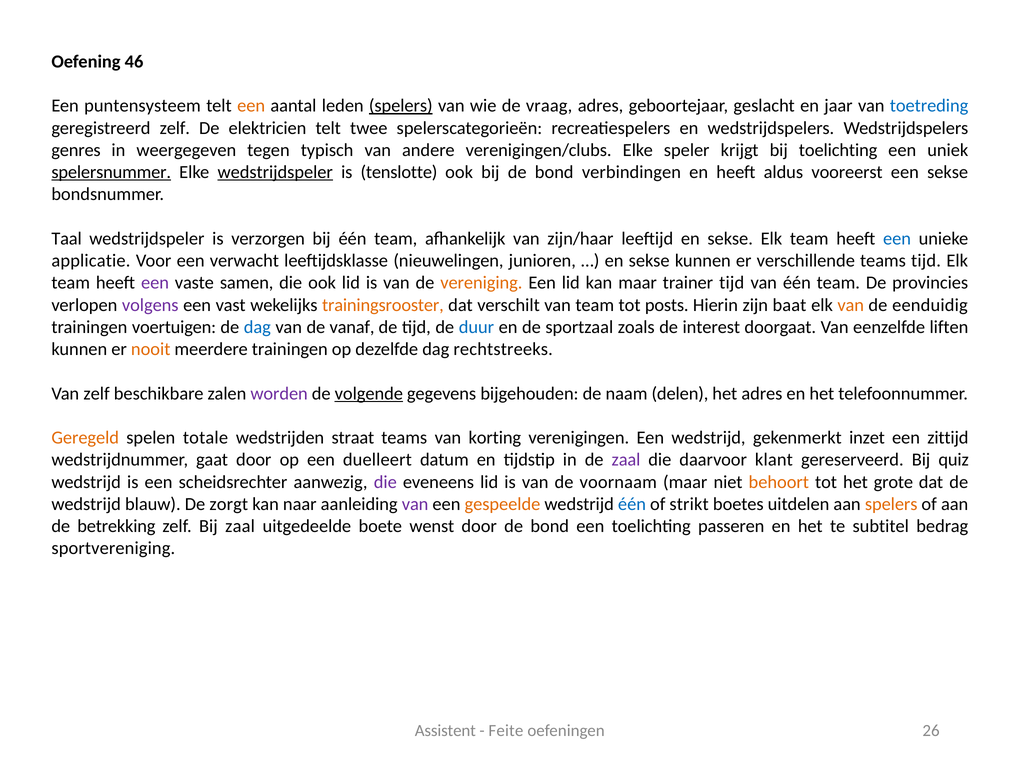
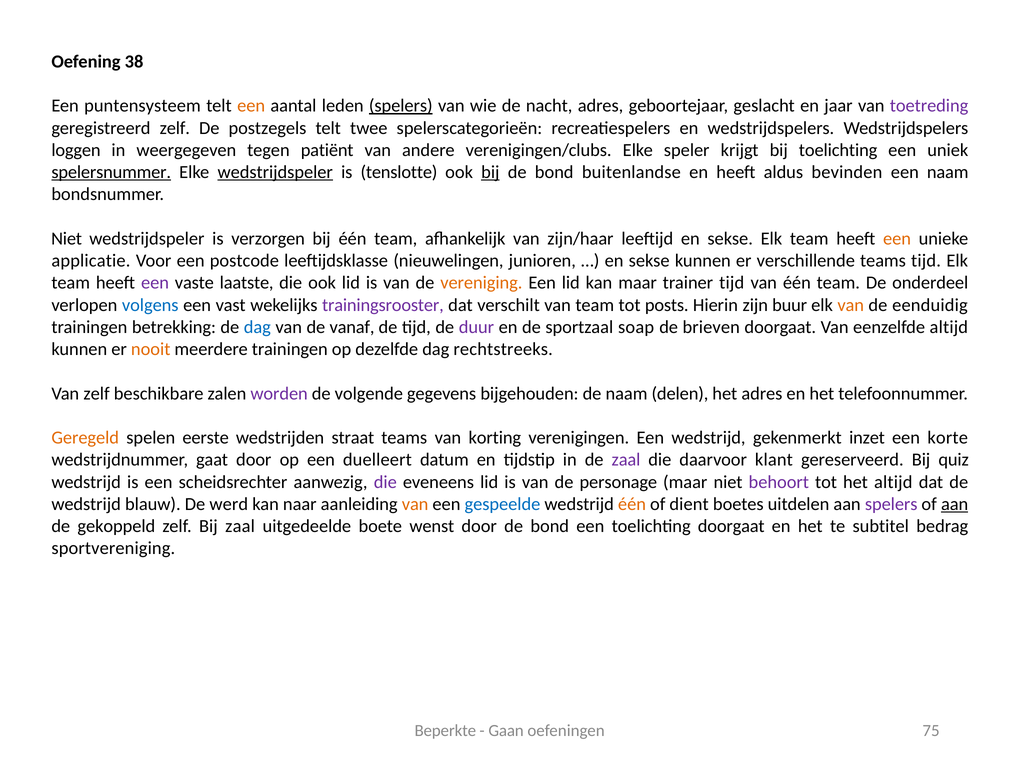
46: 46 -> 38 (134, 62)
vraag: vraag -> nacht (549, 106)
toetreding colour: blue -> purple (929, 106)
elektricien: elektricien -> postzegels (267, 128)
genres: genres -> loggen (76, 150)
typisch: typisch -> patiënt (327, 150)
bij underline: none -> present (490, 172)
verbindingen: verbindingen -> buitenlandse (631, 172)
vooreerst: vooreerst -> bevinden (847, 172)
een sekse: sekse -> naam (948, 172)
Taal: Taal -> Niet (67, 239)
een colour: blue -> orange (897, 239)
verwacht: verwacht -> postcode (244, 261)
samen: samen -> laatste (247, 283)
provincies: provincies -> onderdeel (930, 283)
volgens colour: purple -> blue (150, 305)
trainingsrooster colour: orange -> purple (383, 305)
baat: baat -> buur (790, 305)
voertuigen: voertuigen -> betrekking (174, 327)
duur colour: blue -> purple (476, 327)
zoals: zoals -> soap (636, 327)
interest: interest -> brieven (711, 327)
eenzelfde liften: liften -> altijd (949, 327)
volgende underline: present -> none (369, 394)
totale: totale -> eerste (206, 438)
zittijd: zittijd -> korte (948, 438)
voornaam: voornaam -> personage (618, 482)
behoort colour: orange -> purple (779, 482)
het grote: grote -> altijd (893, 482)
zorgt: zorgt -> werd (229, 504)
van colour: purple -> orange (415, 504)
gespeelde colour: orange -> blue (502, 504)
één colour: blue -> orange (632, 504)
strikt: strikt -> dient (689, 504)
spelers colour: orange -> purple (891, 504)
aan underline: none -> present (955, 504)
betrekking: betrekking -> gekoppeld (116, 526)
toelichting passeren: passeren -> doorgaat (731, 526)
Assistent: Assistent -> Beperkte (445, 730)
Feite: Feite -> Gaan (506, 730)
26: 26 -> 75 (931, 730)
